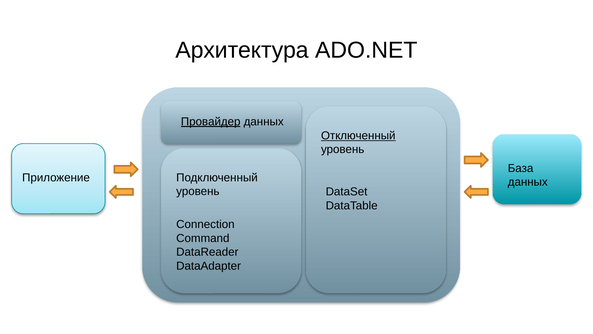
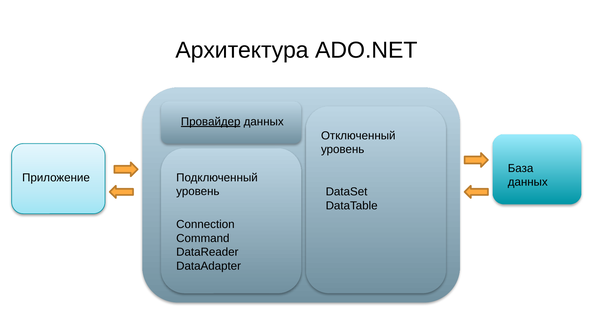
Отключенный underline: present -> none (358, 135)
